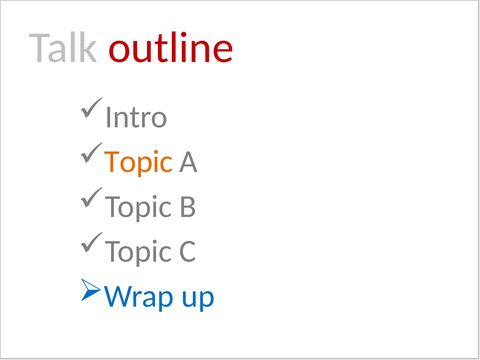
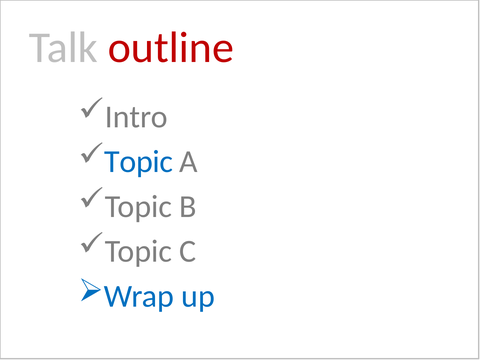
Topic colour: orange -> blue (139, 162)
